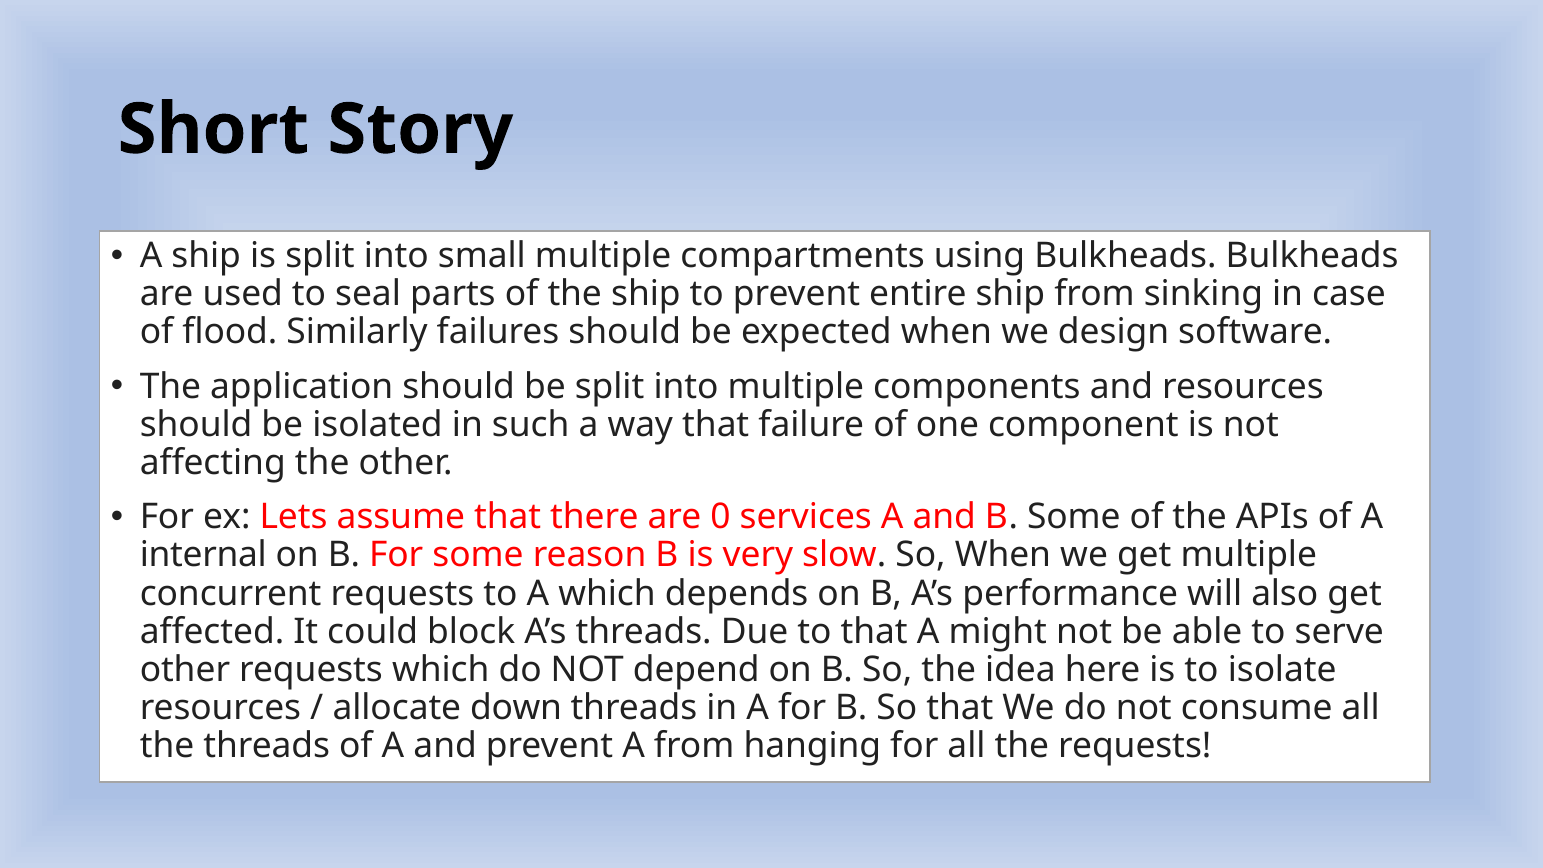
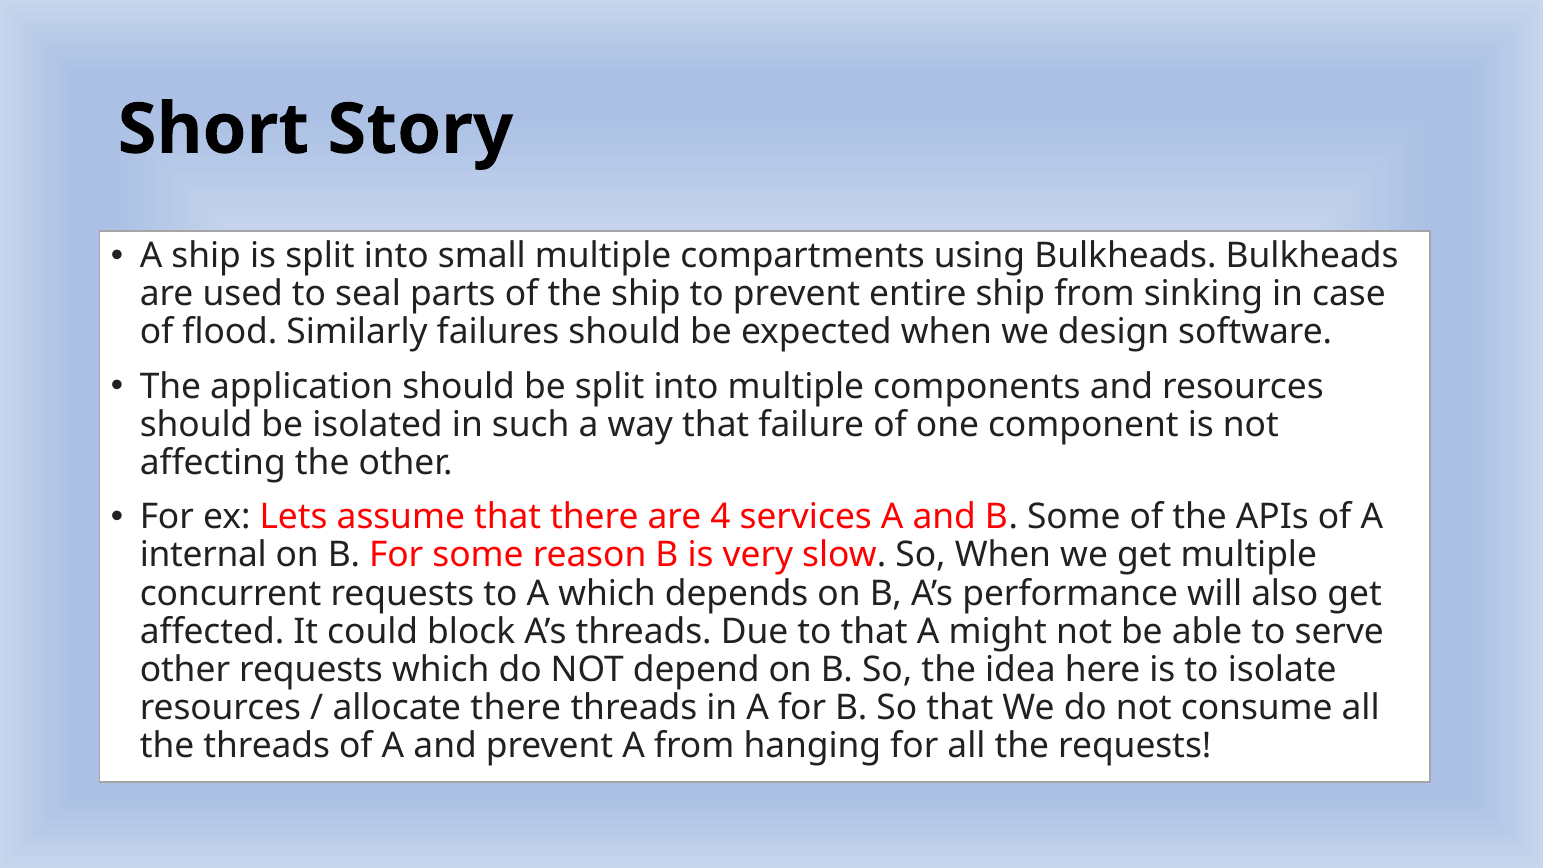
0: 0 -> 4 (720, 517)
allocate down: down -> there (516, 708)
